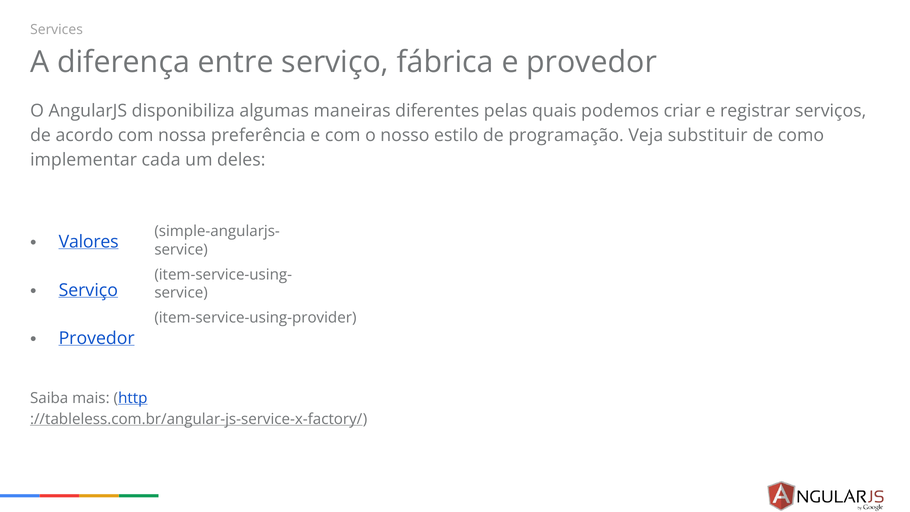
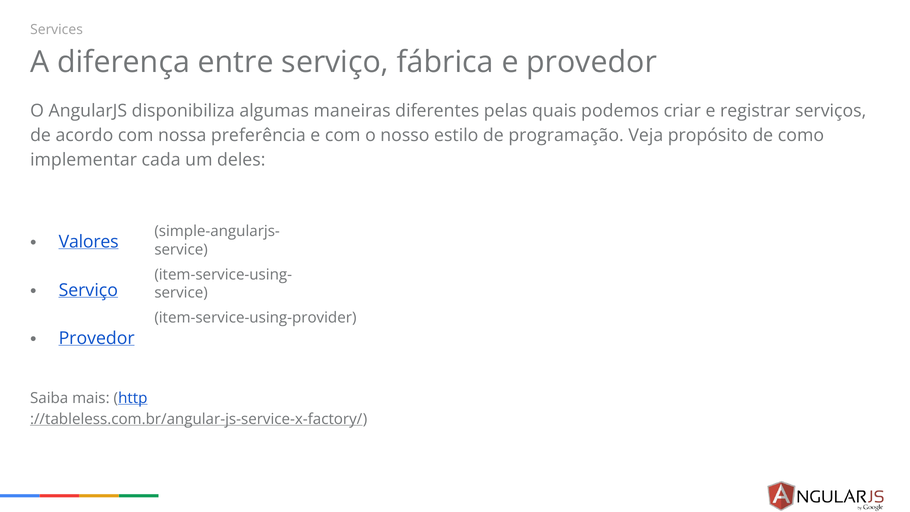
substituir: substituir -> propósito (708, 135)
